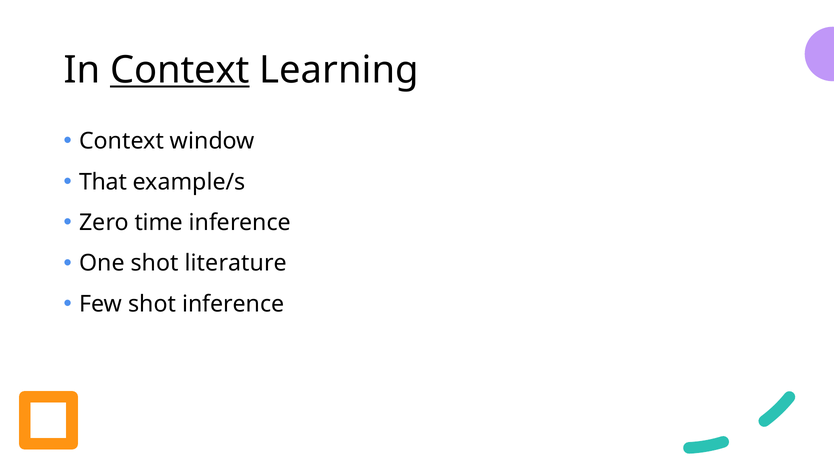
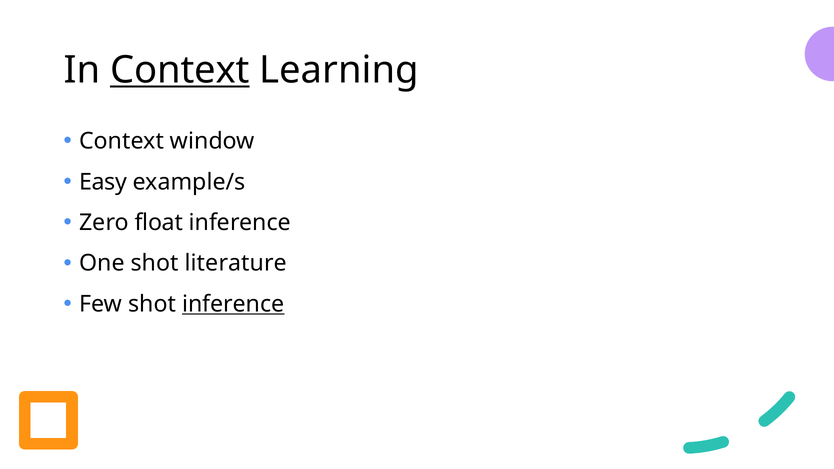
That: That -> Easy (103, 182)
time: time -> float (159, 223)
inference underline: none -> present (233, 304)
